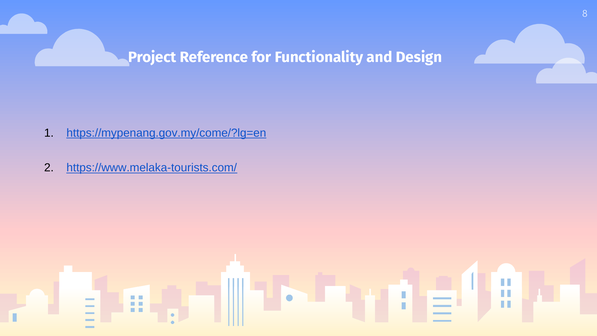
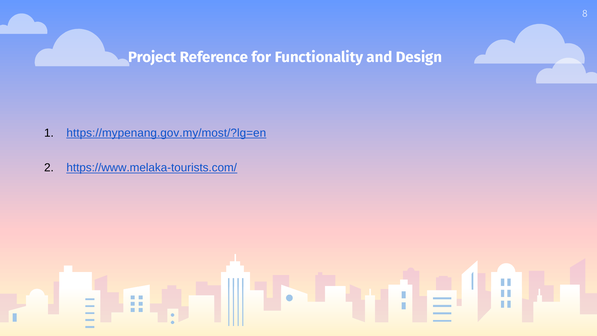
https://mypenang.gov.my/come/?lg=en: https://mypenang.gov.my/come/?lg=en -> https://mypenang.gov.my/most/?lg=en (166, 133)
